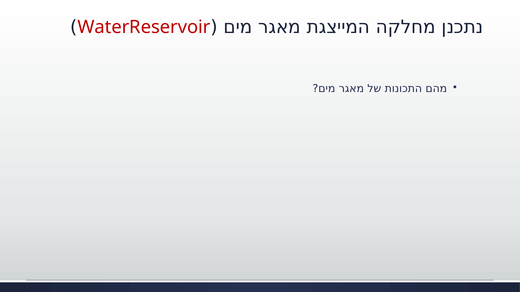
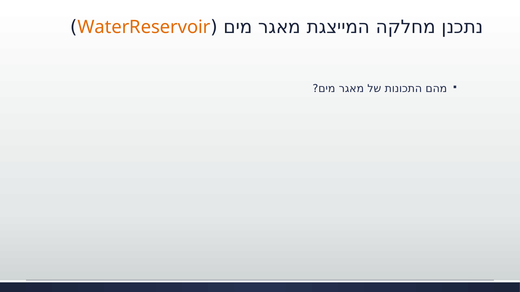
WaterReservoir colour: red -> orange (144, 27)
